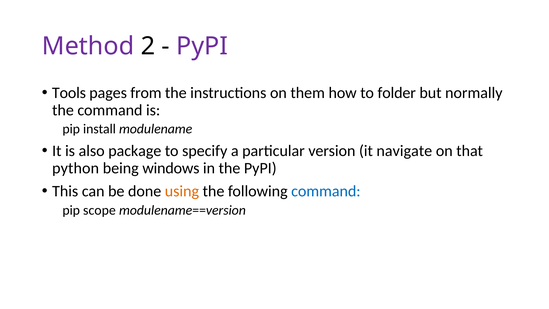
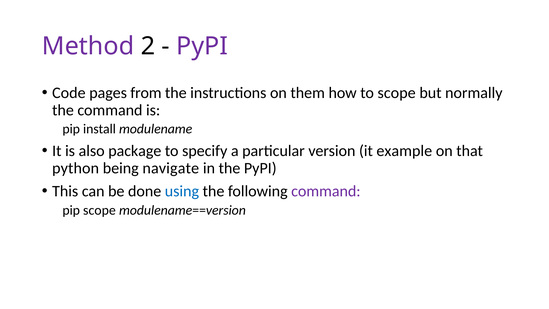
Tools: Tools -> Code (69, 93)
to folder: folder -> scope (397, 93)
navigate: navigate -> example (404, 151)
windows: windows -> navigate (171, 168)
using colour: orange -> blue (182, 191)
command colour: blue -> purple (326, 191)
